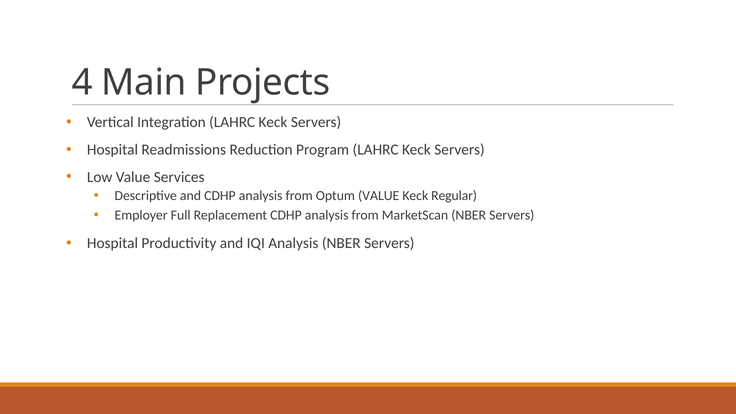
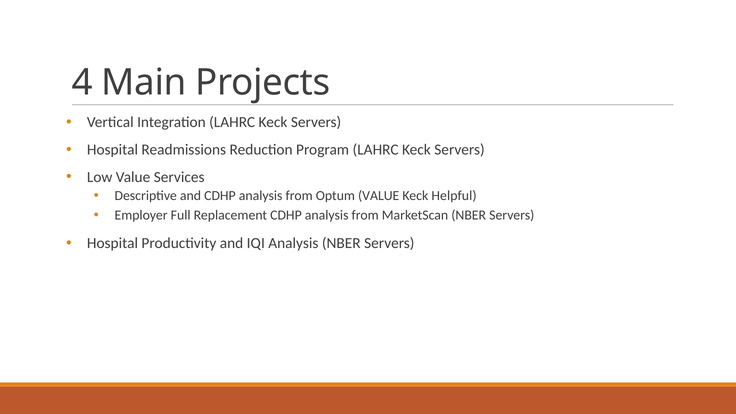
Regular: Regular -> Helpful (454, 196)
